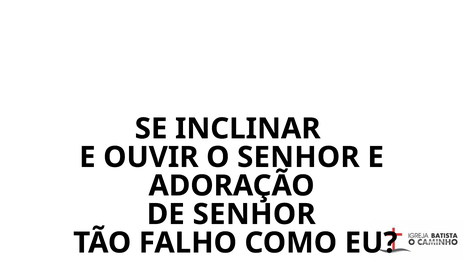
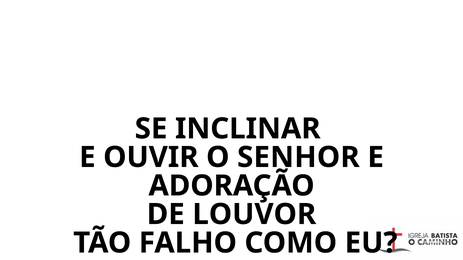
DE SENHOR: SENHOR -> LOUVOR (254, 215)
